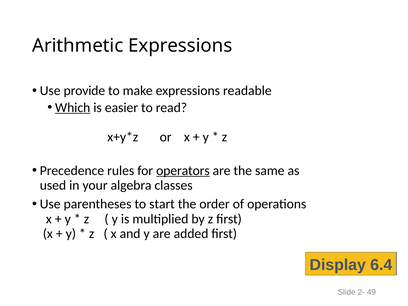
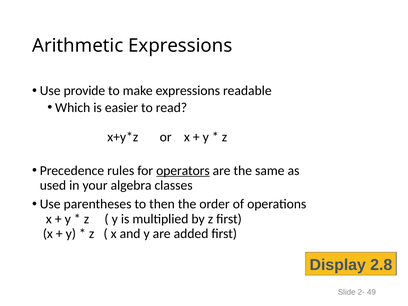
Which underline: present -> none (73, 108)
start: start -> then (162, 204)
6.4: 6.4 -> 2.8 (381, 265)
